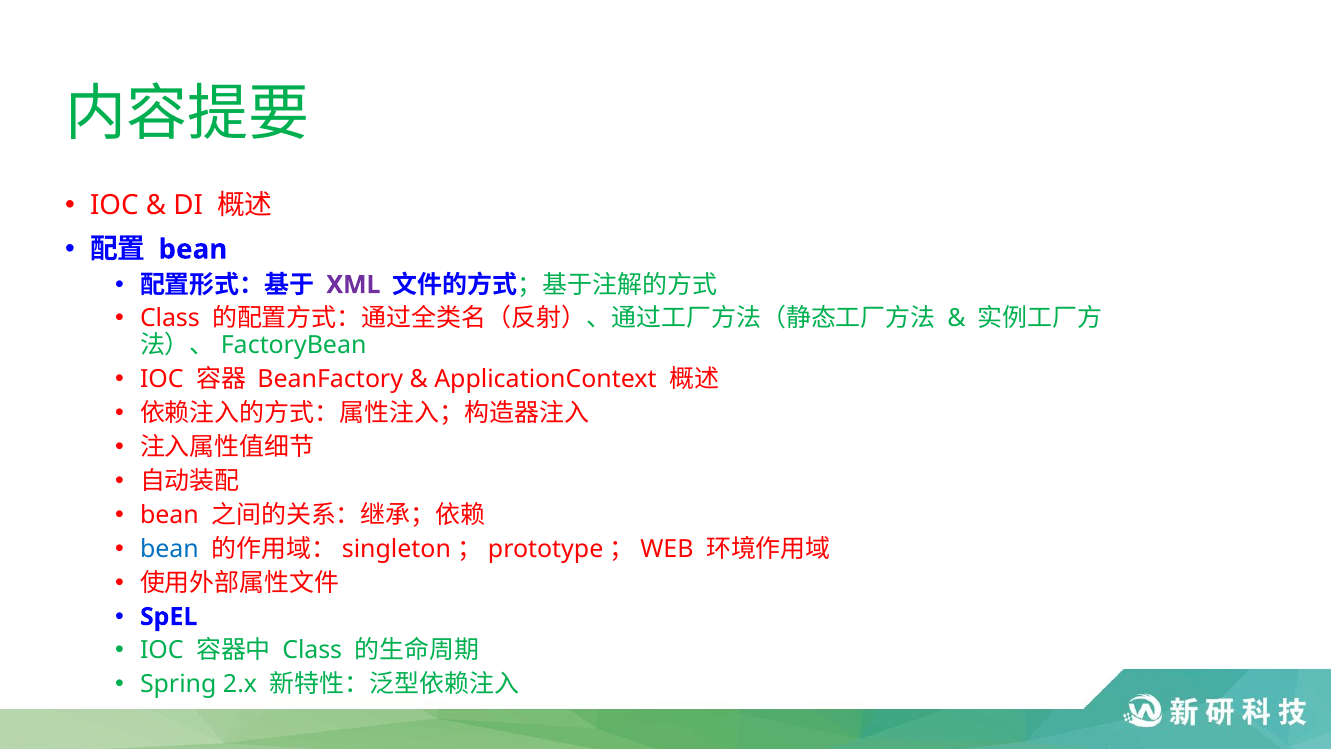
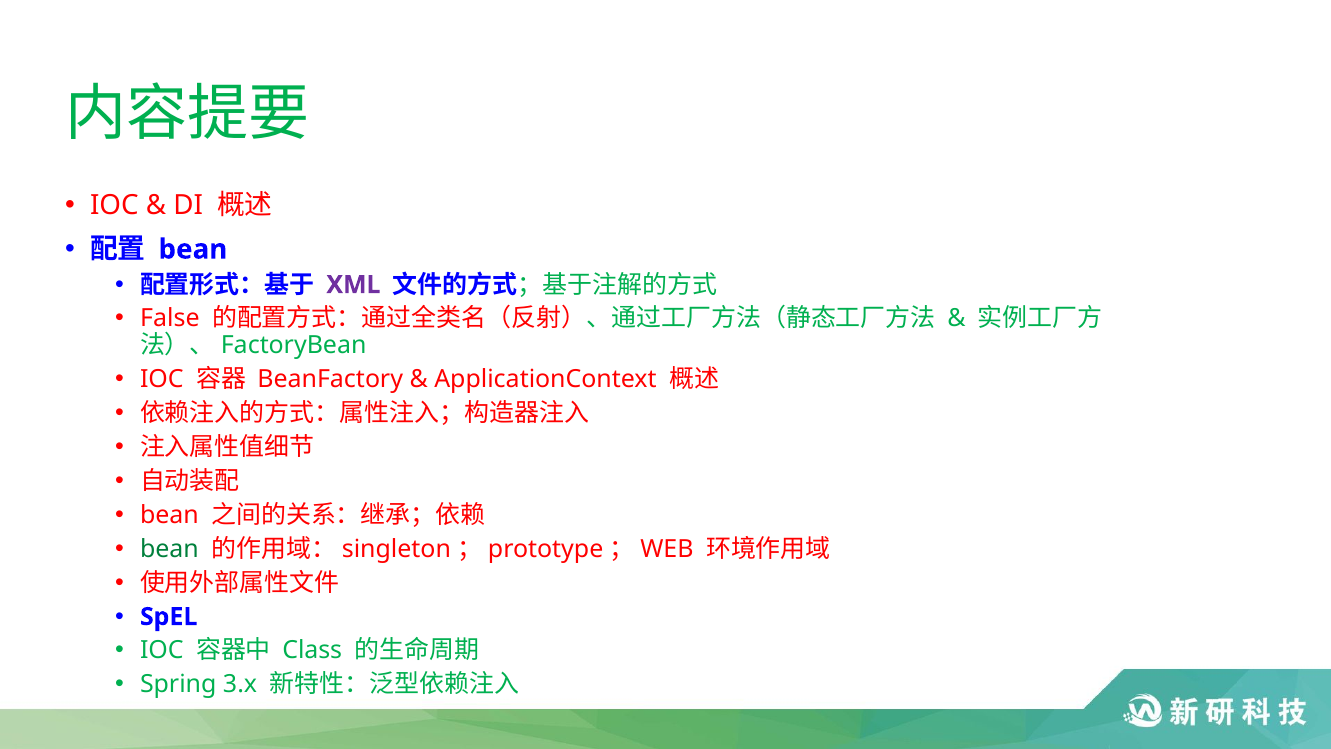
Class: Class -> False (170, 319)
bean colour: blue -> green (169, 549)
2.x: 2.x -> 3.x (240, 684)
